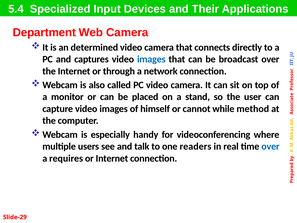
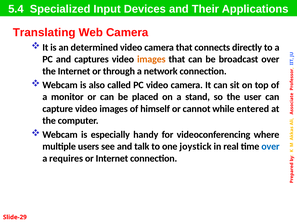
Department: Department -> Translating (44, 32)
images colour: blue -> orange (151, 59)
method: method -> entered (253, 109)
readers: readers -> joystick (195, 146)
